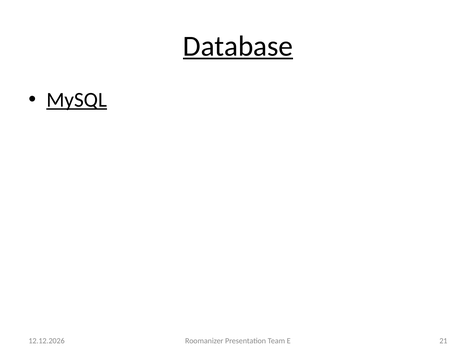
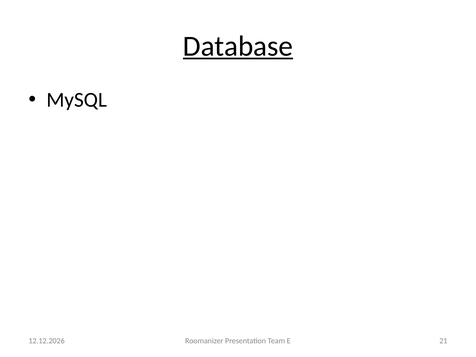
MySQL underline: present -> none (77, 100)
